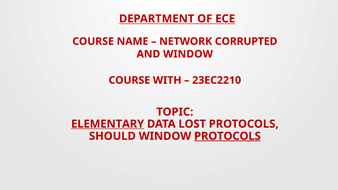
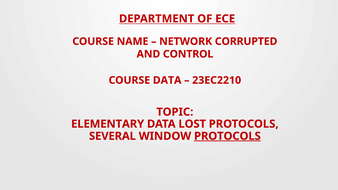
AND WINDOW: WINDOW -> CONTROL (188, 54)
COURSE WITH: WITH -> DATA (167, 80)
ELEMENTARY underline: present -> none (108, 124)
SHOULD: SHOULD -> SEVERAL (112, 136)
